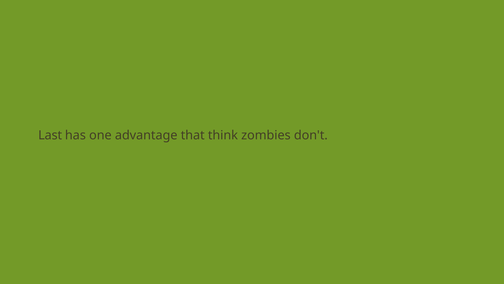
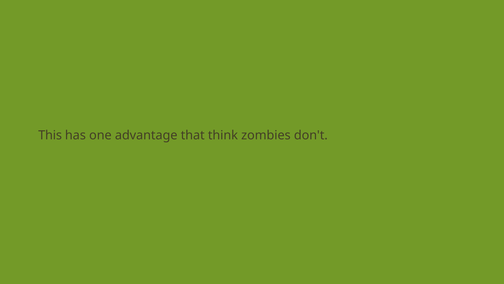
Last: Last -> This (50, 135)
